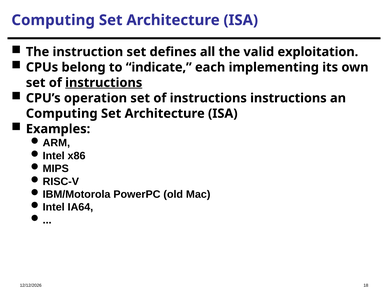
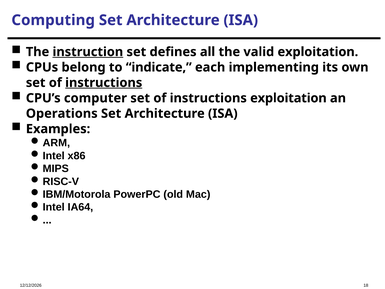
instruction underline: none -> present (88, 52)
operation: operation -> computer (95, 98)
instructions instructions: instructions -> exploitation (288, 98)
Computing: Computing -> Operations (62, 113)
